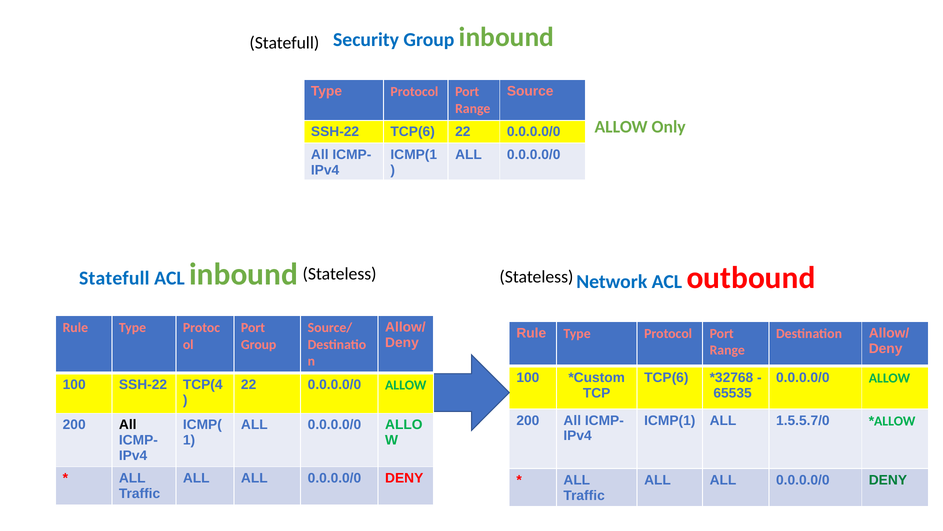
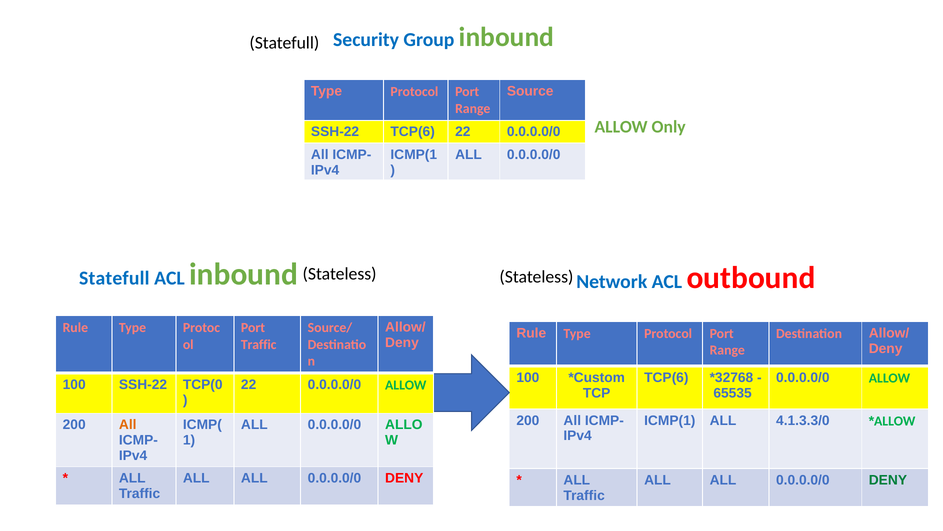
Group: Group -> Traffic (259, 344)
TCP(4: TCP(4 -> TCP(0 (203, 384)
1.5.5.7/0: 1.5.5.7/0 -> 4.1.3.3/0 (803, 420)
All colour: black -> orange (128, 424)
